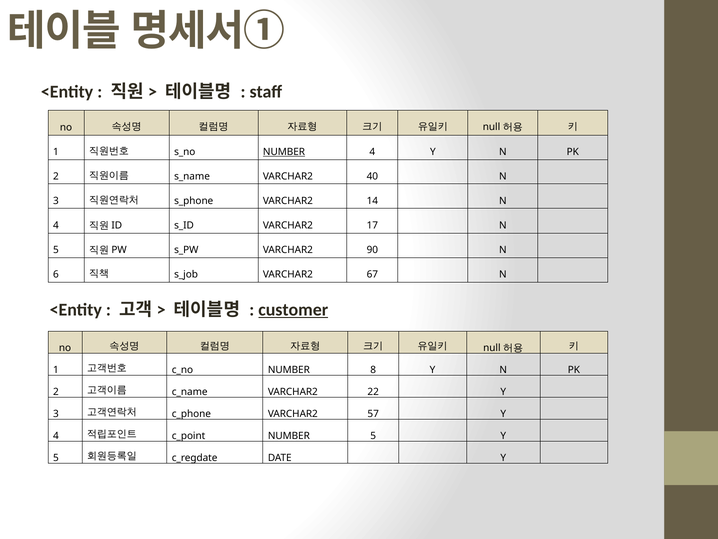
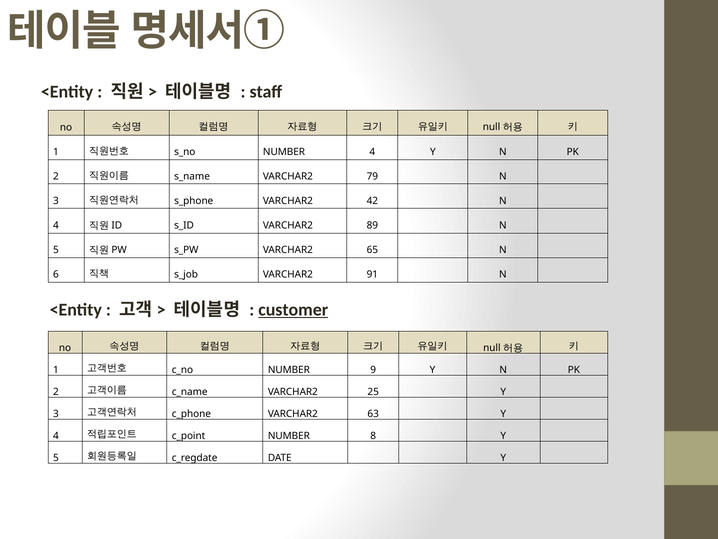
NUMBER underline: present -> none (284, 152)
40: 40 -> 79 (372, 176)
14: 14 -> 42 (372, 201)
17: 17 -> 89 (372, 225)
90: 90 -> 65 (372, 250)
67: 67 -> 91 (372, 274)
8: 8 -> 9 (373, 369)
22: 22 -> 25 (373, 391)
57: 57 -> 63 (373, 413)
NUMBER 5: 5 -> 8 (373, 435)
